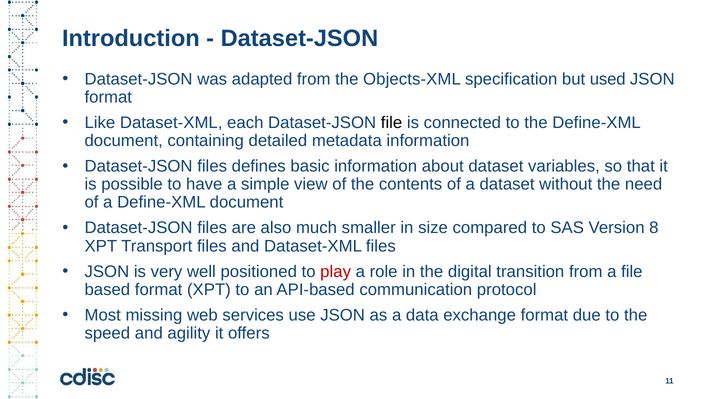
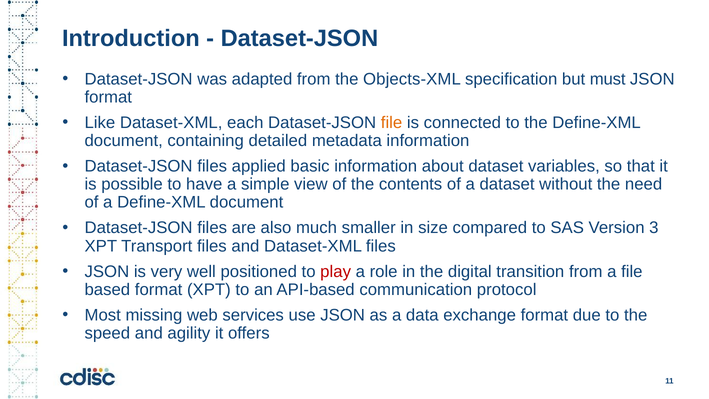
used: used -> must (608, 79)
file colour: black -> orange (392, 123)
defines: defines -> applied (259, 166)
8: 8 -> 3 (654, 228)
